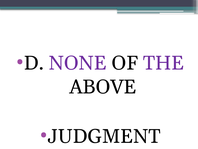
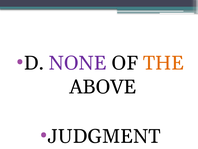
THE colour: purple -> orange (164, 63)
